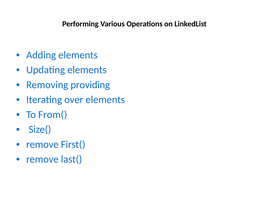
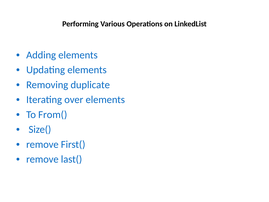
providing: providing -> duplicate (90, 85)
